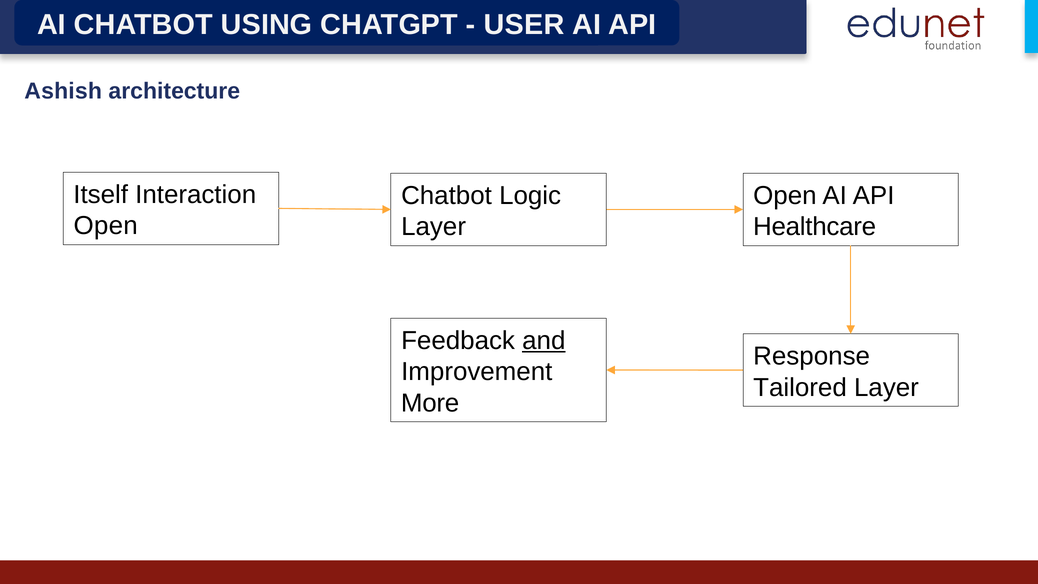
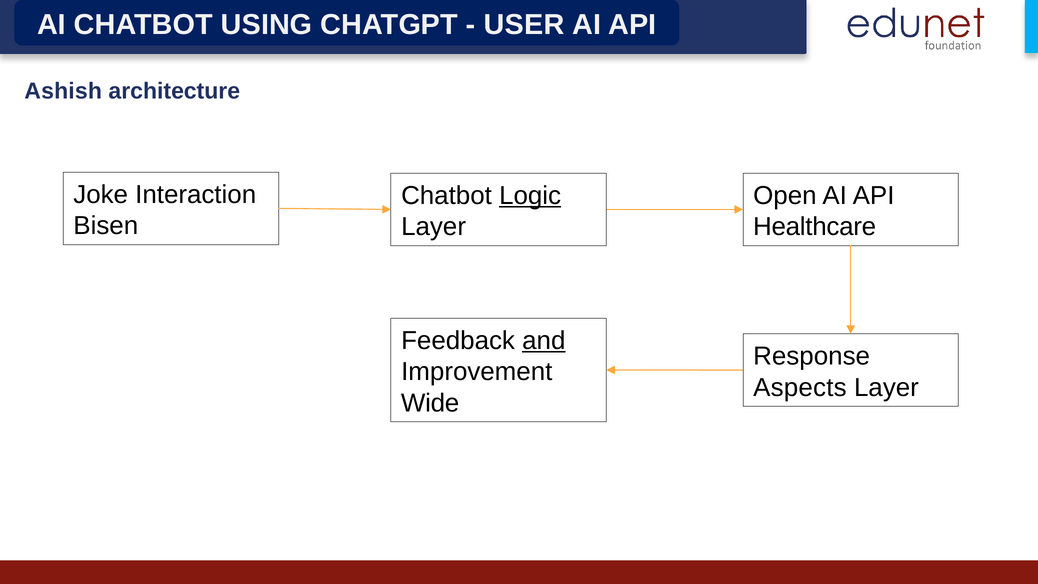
Itself: Itself -> Joke (101, 195)
Logic underline: none -> present (530, 196)
Open: Open -> Bisen (106, 226)
Tailored: Tailored -> Aspects (800, 387)
More: More -> Wide (430, 403)
